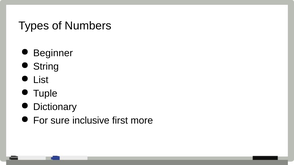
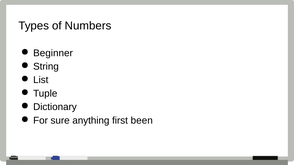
inclusive: inclusive -> anything (91, 121)
more: more -> been (142, 121)
